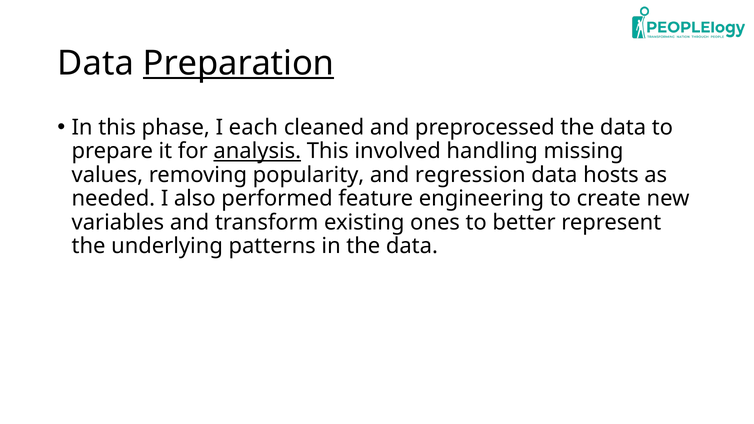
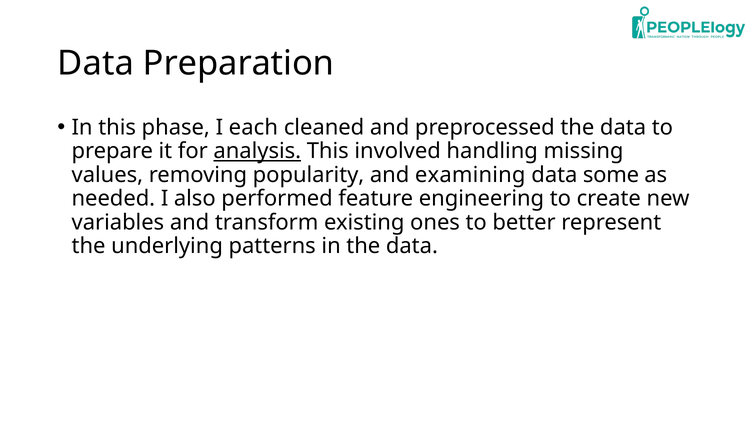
Preparation underline: present -> none (239, 63)
regression: regression -> examining (470, 175)
hosts: hosts -> some (611, 175)
